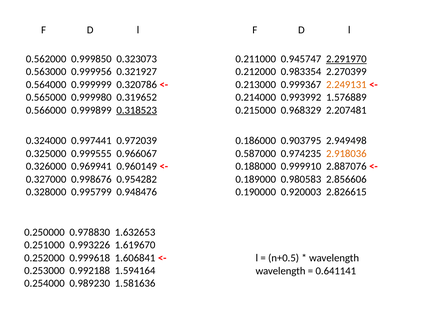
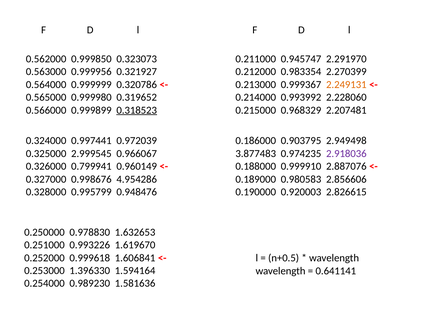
2.291970 underline: present -> none (346, 59)
1.576889: 1.576889 -> 2.228060 (346, 97)
0.999555: 0.999555 -> 2.999545 (91, 154)
0.587000: 0.587000 -> 3.877483 (256, 154)
2.918036 colour: orange -> purple (346, 154)
0.969941: 0.969941 -> 0.799941 (91, 167)
0.954282: 0.954282 -> 4.954286 (137, 179)
0.992188: 0.992188 -> 1.396330 (90, 271)
